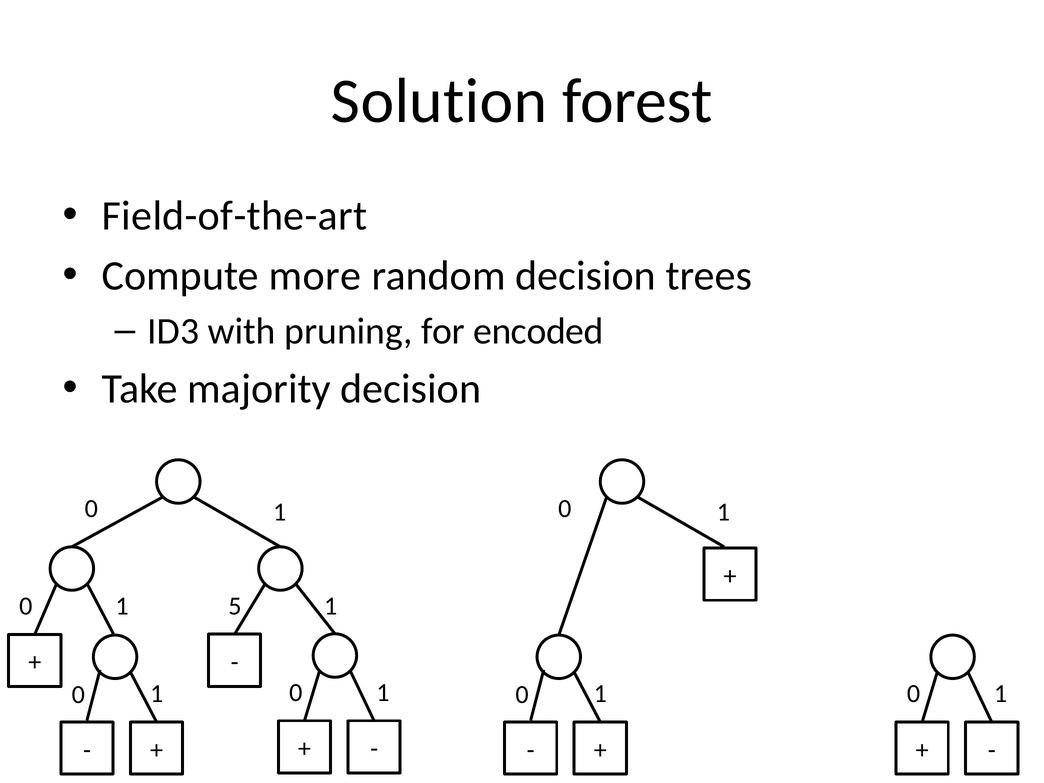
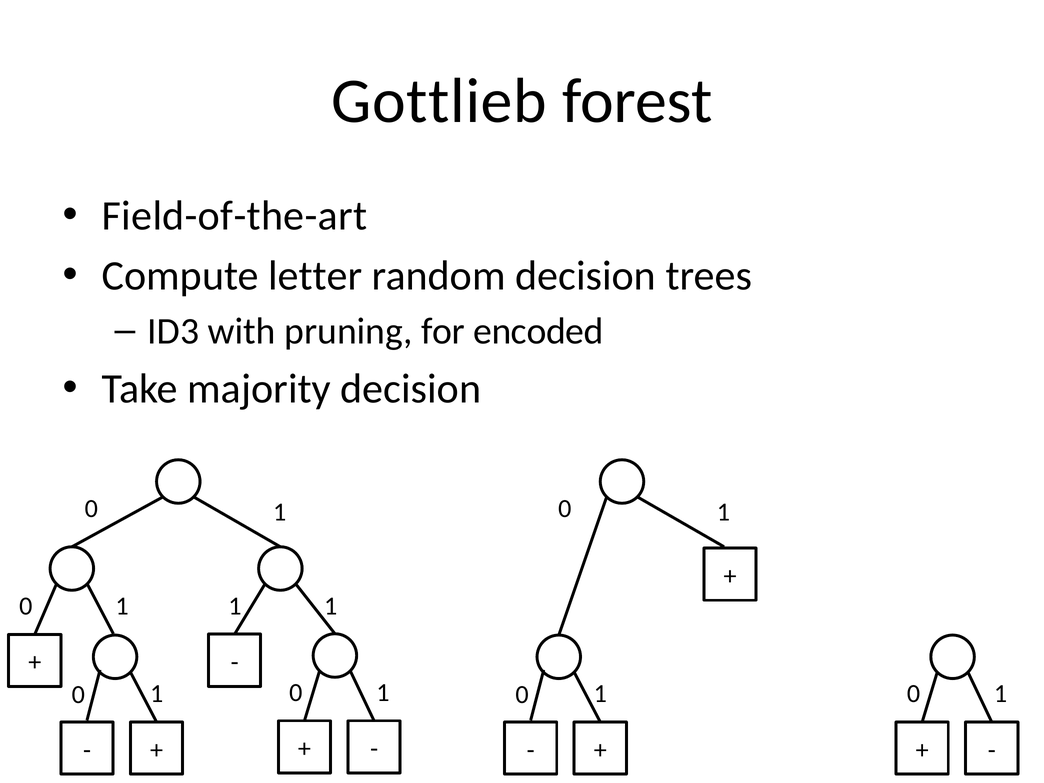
Solution: Solution -> Gottlieb (439, 101)
more: more -> letter (315, 276)
5: 5 -> 1 (235, 606)
